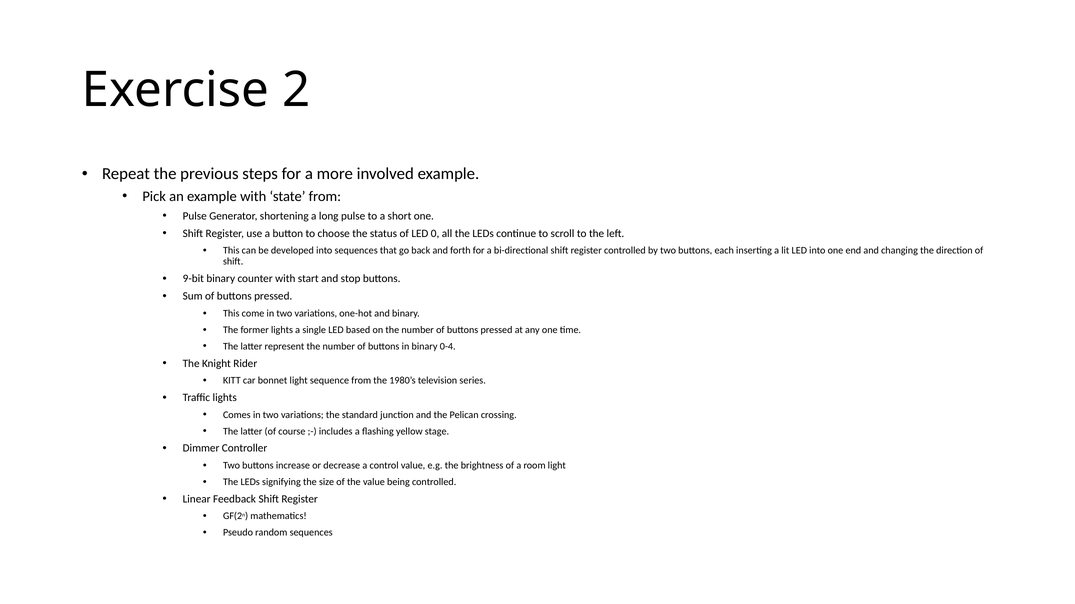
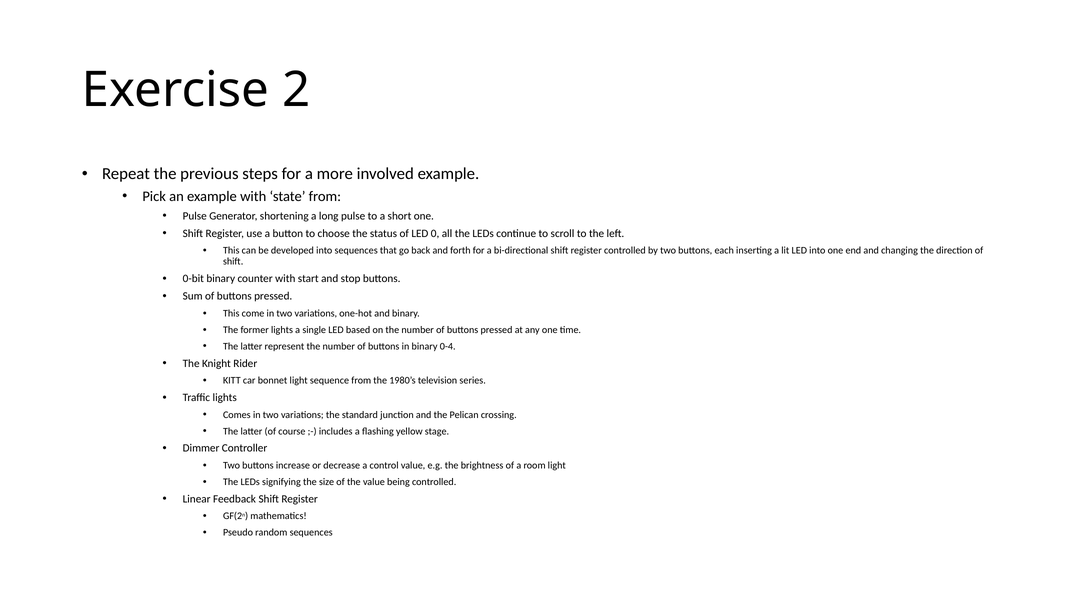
9-bit: 9-bit -> 0-bit (193, 279)
